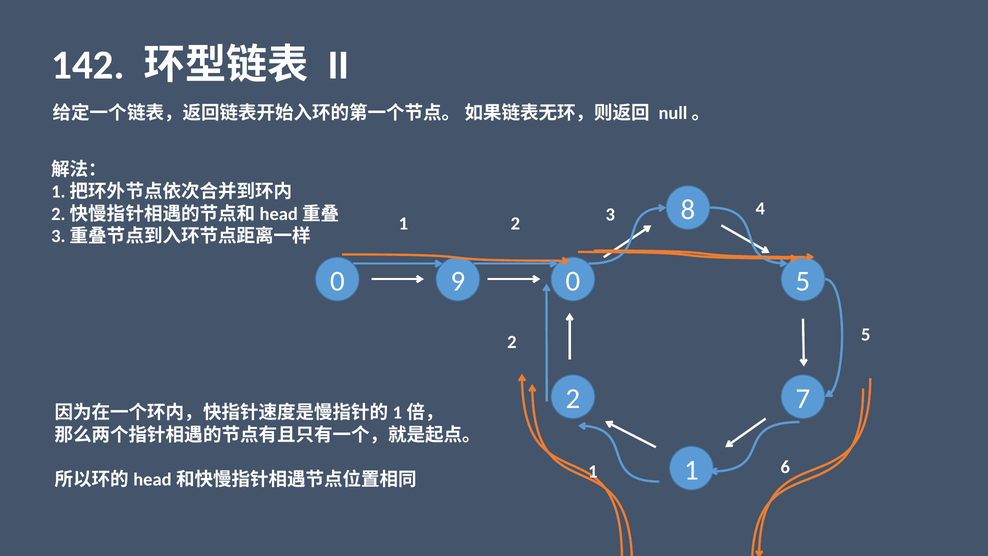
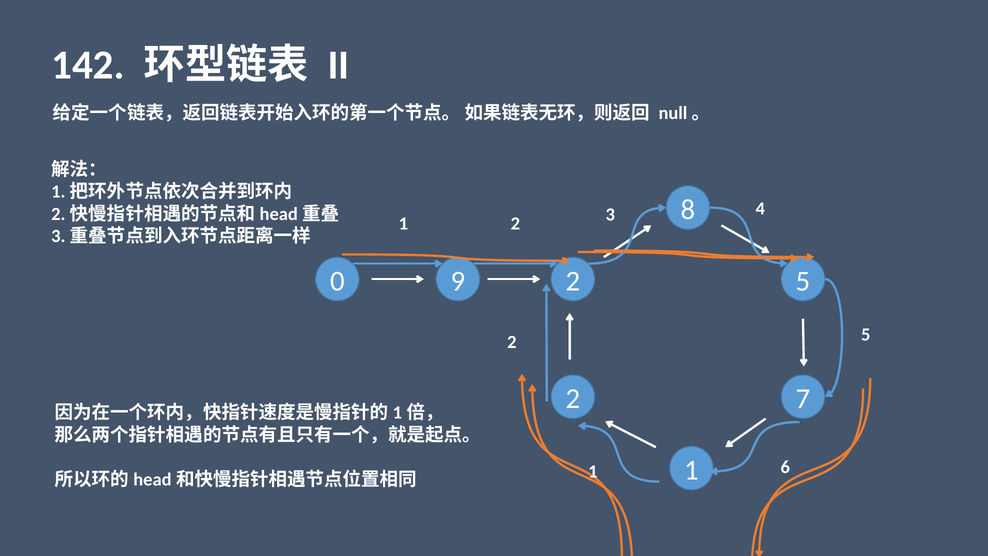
9 0: 0 -> 2 (573, 281)
